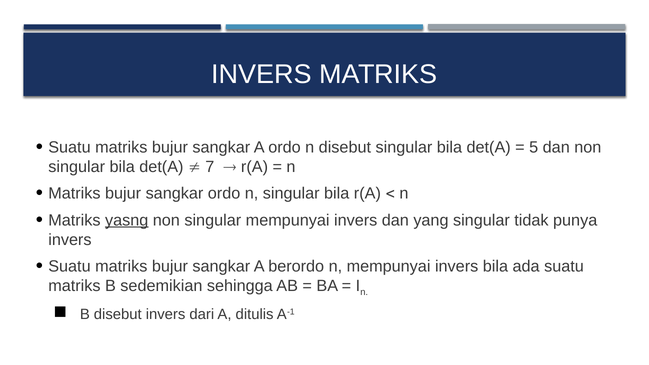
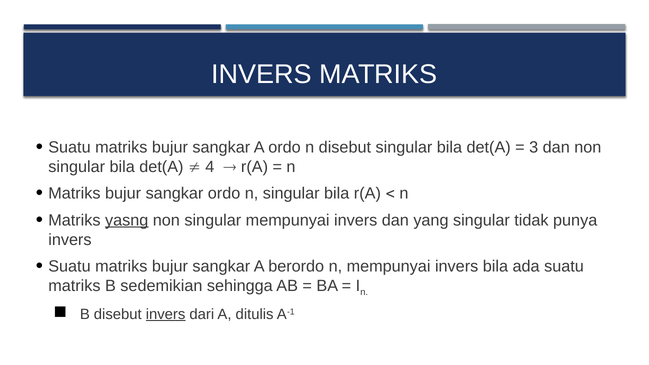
5: 5 -> 3 (534, 147)
7: 7 -> 4 (210, 167)
invers underline: none -> present (166, 314)
